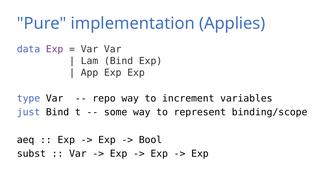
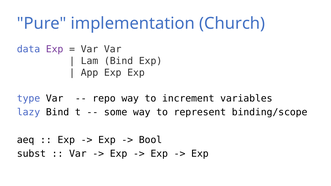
Applies: Applies -> Church (232, 23)
just: just -> lazy (29, 112)
